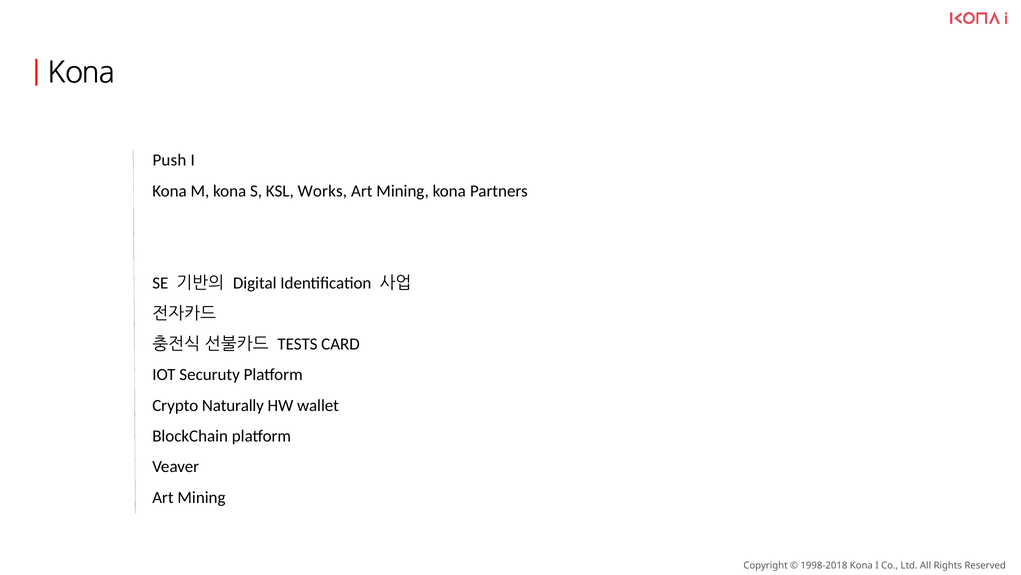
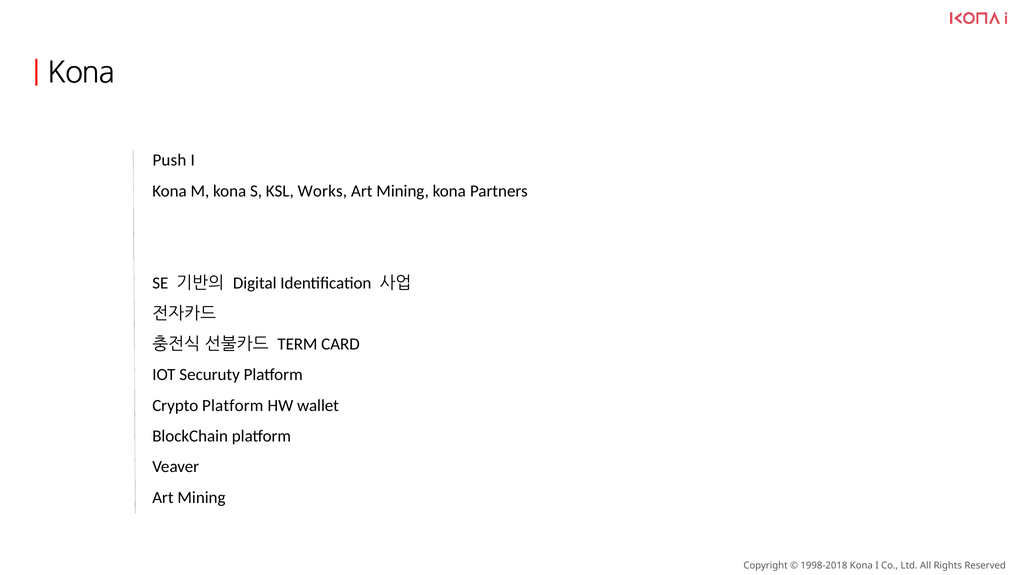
TESTS: TESTS -> TERM (297, 344)
Crypto Naturally: Naturally -> Platform (233, 405)
